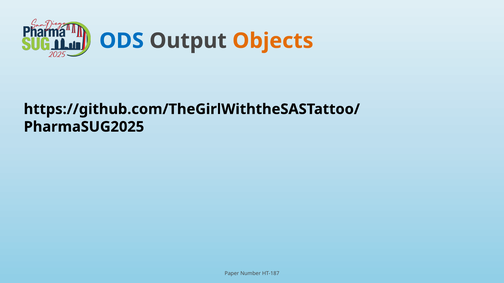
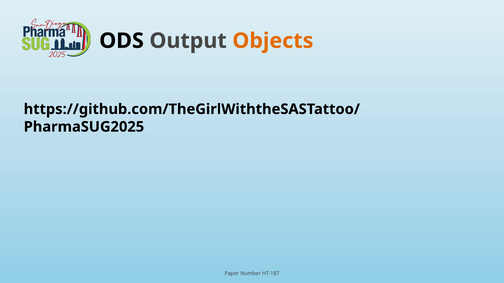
ODS colour: blue -> black (122, 41)
